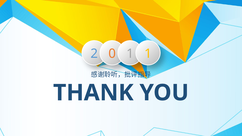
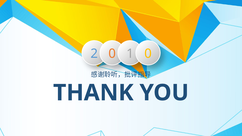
1: 1 -> 0 (148, 54)
